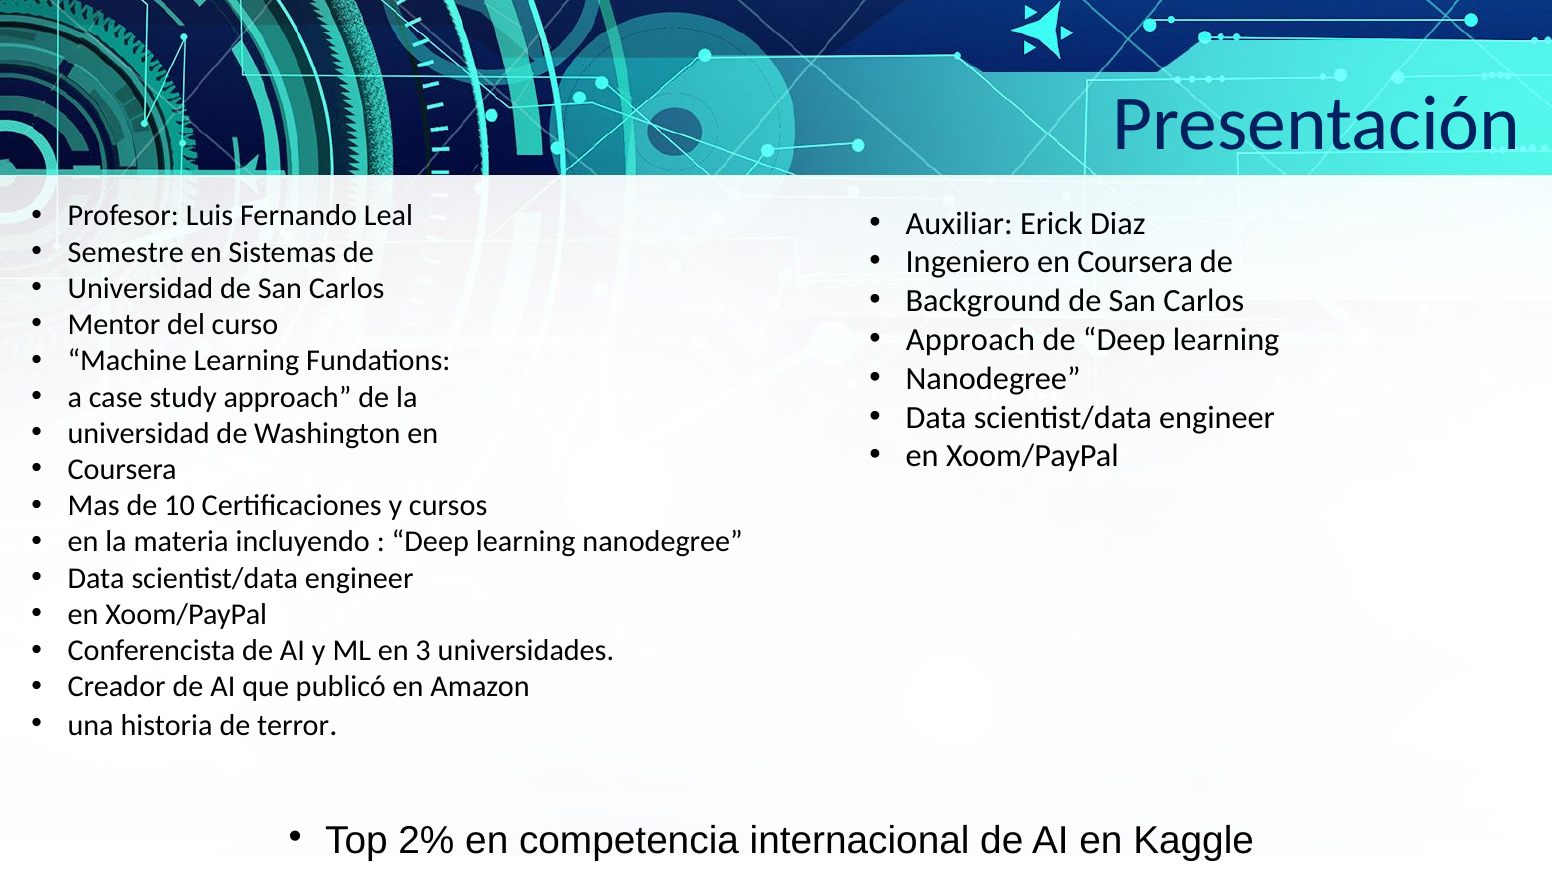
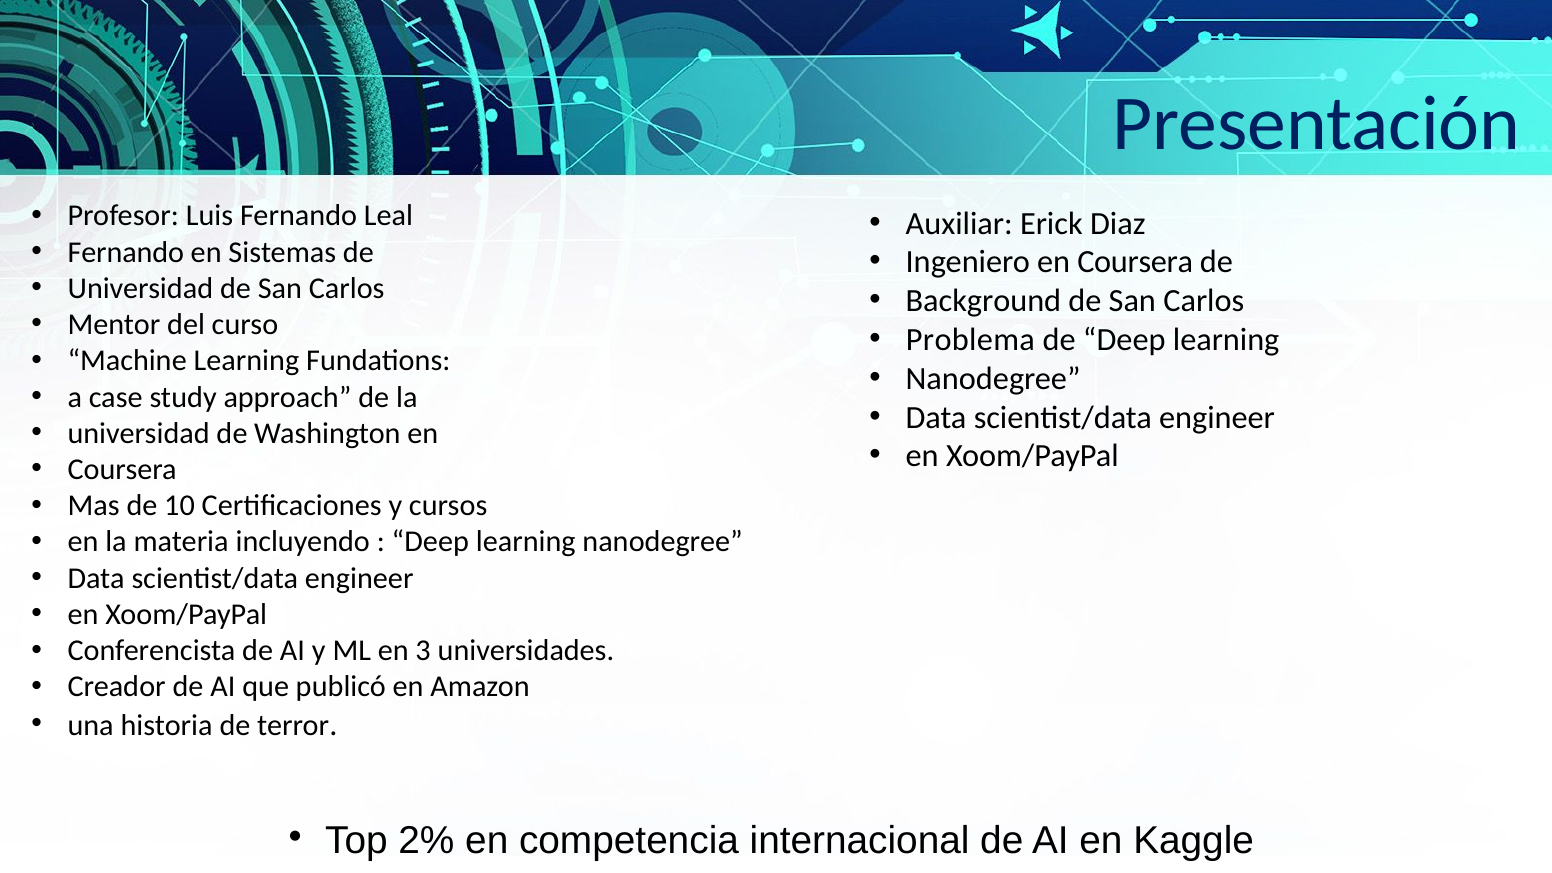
Semestre: Semestre -> Fernando (126, 252)
Approach: Approach -> Problema (970, 340)
